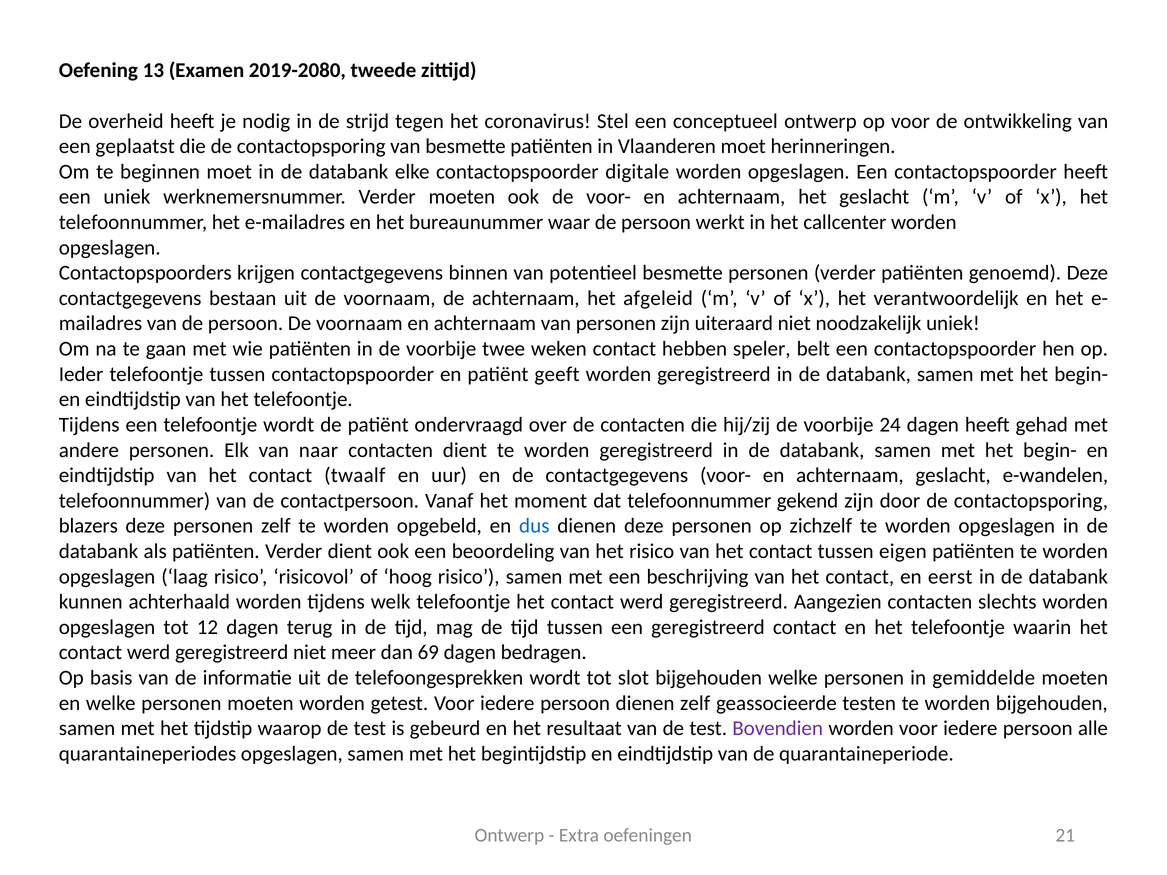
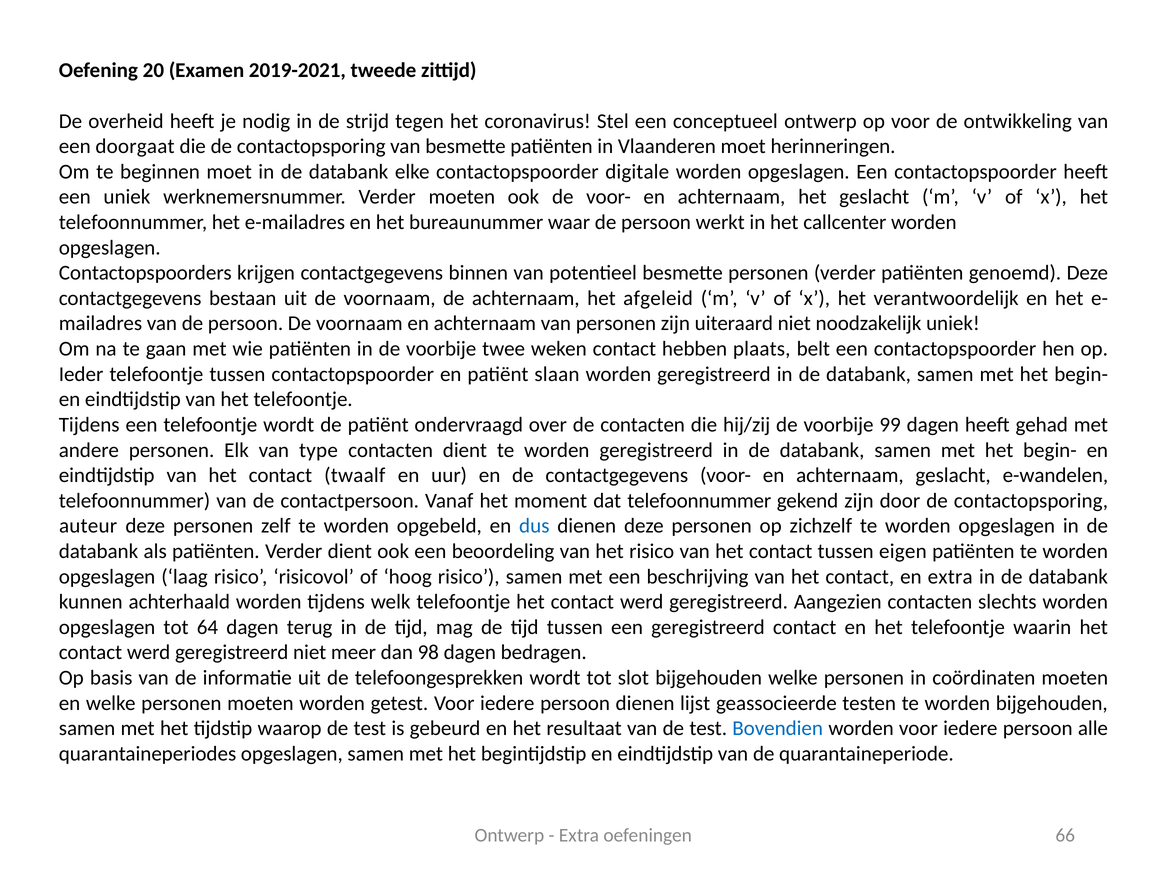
13: 13 -> 20 (153, 70)
2019-2080: 2019-2080 -> 2019-2021 (297, 70)
geplaatst: geplaatst -> doorgaat (135, 146)
speler: speler -> plaats (762, 349)
geeft: geeft -> slaan (557, 374)
24: 24 -> 99 (890, 425)
naar: naar -> type (318, 450)
blazers: blazers -> auteur (88, 526)
en eerst: eerst -> extra (950, 577)
12: 12 -> 64 (207, 627)
69: 69 -> 98 (428, 653)
gemiddelde: gemiddelde -> coördinaten (984, 678)
dienen zelf: zelf -> lijst (695, 703)
Bovendien colour: purple -> blue (778, 729)
21: 21 -> 66 (1065, 836)
